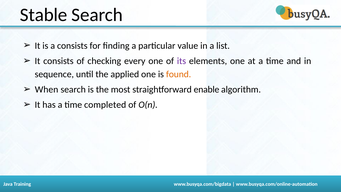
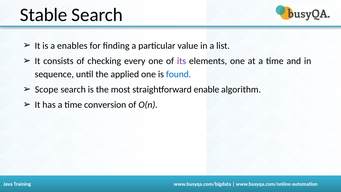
a consists: consists -> enables (72, 46)
found colour: orange -> blue (179, 74)
When: When -> Scope (47, 89)
completed: completed -> conversion (105, 105)
